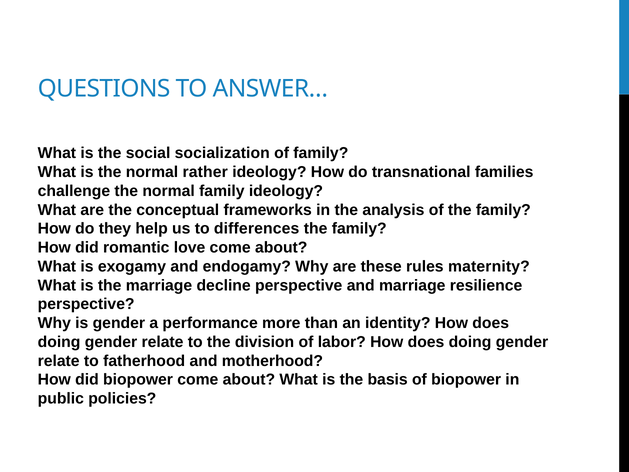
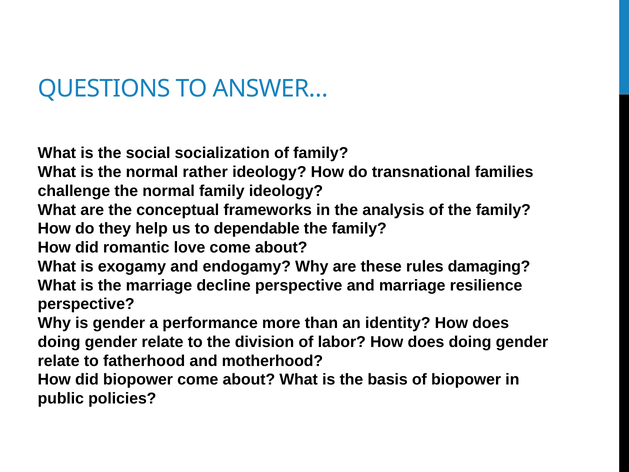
differences: differences -> dependable (257, 229)
maternity: maternity -> damaging (489, 266)
